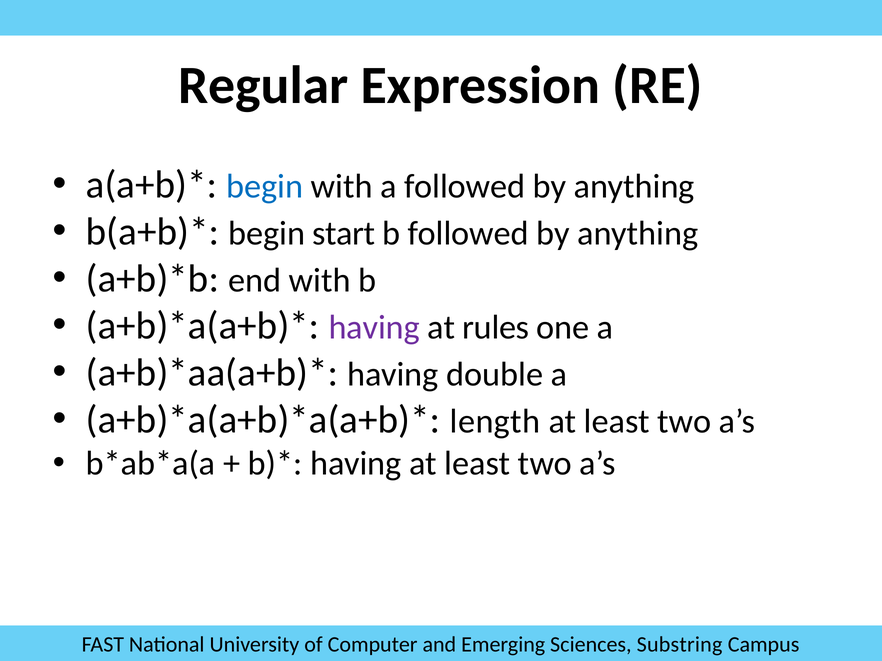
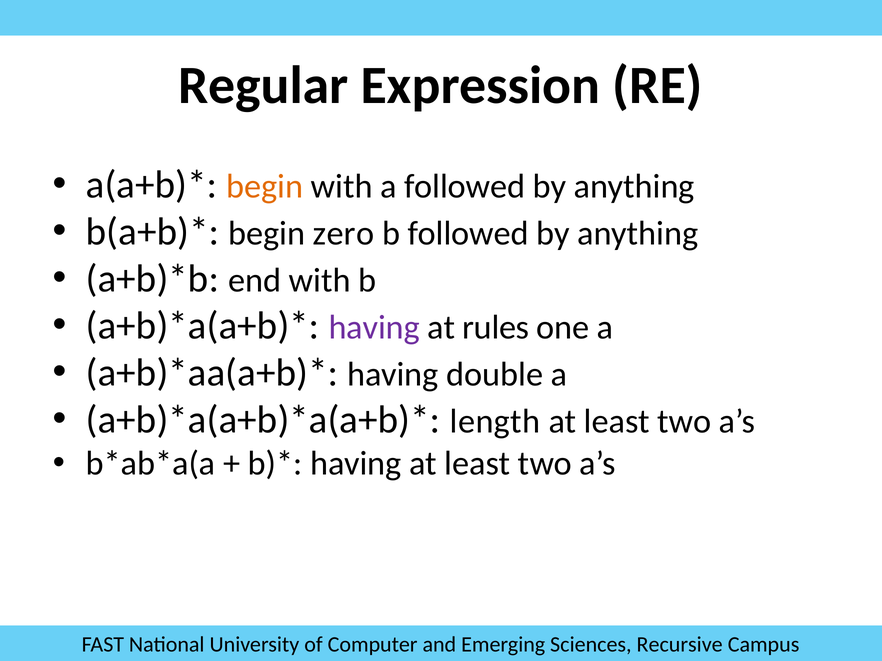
begin colour: blue -> orange (265, 187)
start: start -> zero (343, 234)
Substring: Substring -> Recursive (680, 645)
